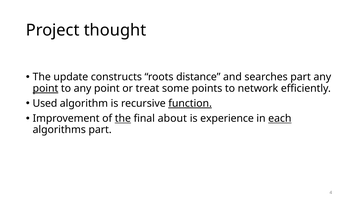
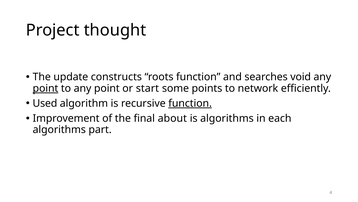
roots distance: distance -> function (198, 77)
searches part: part -> void (301, 77)
treat: treat -> start (147, 88)
the underline: present -> none (123, 118)
is experience: experience -> algorithms (227, 118)
each underline: present -> none (280, 118)
